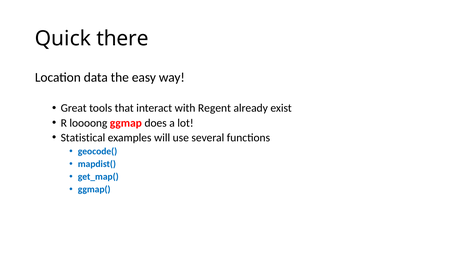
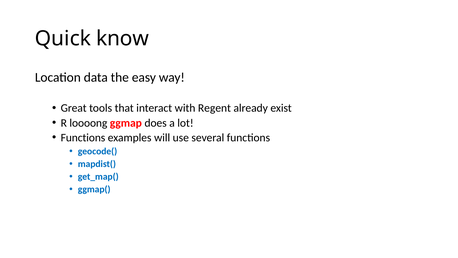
there: there -> know (122, 38)
Statistical: Statistical -> Functions (83, 137)
